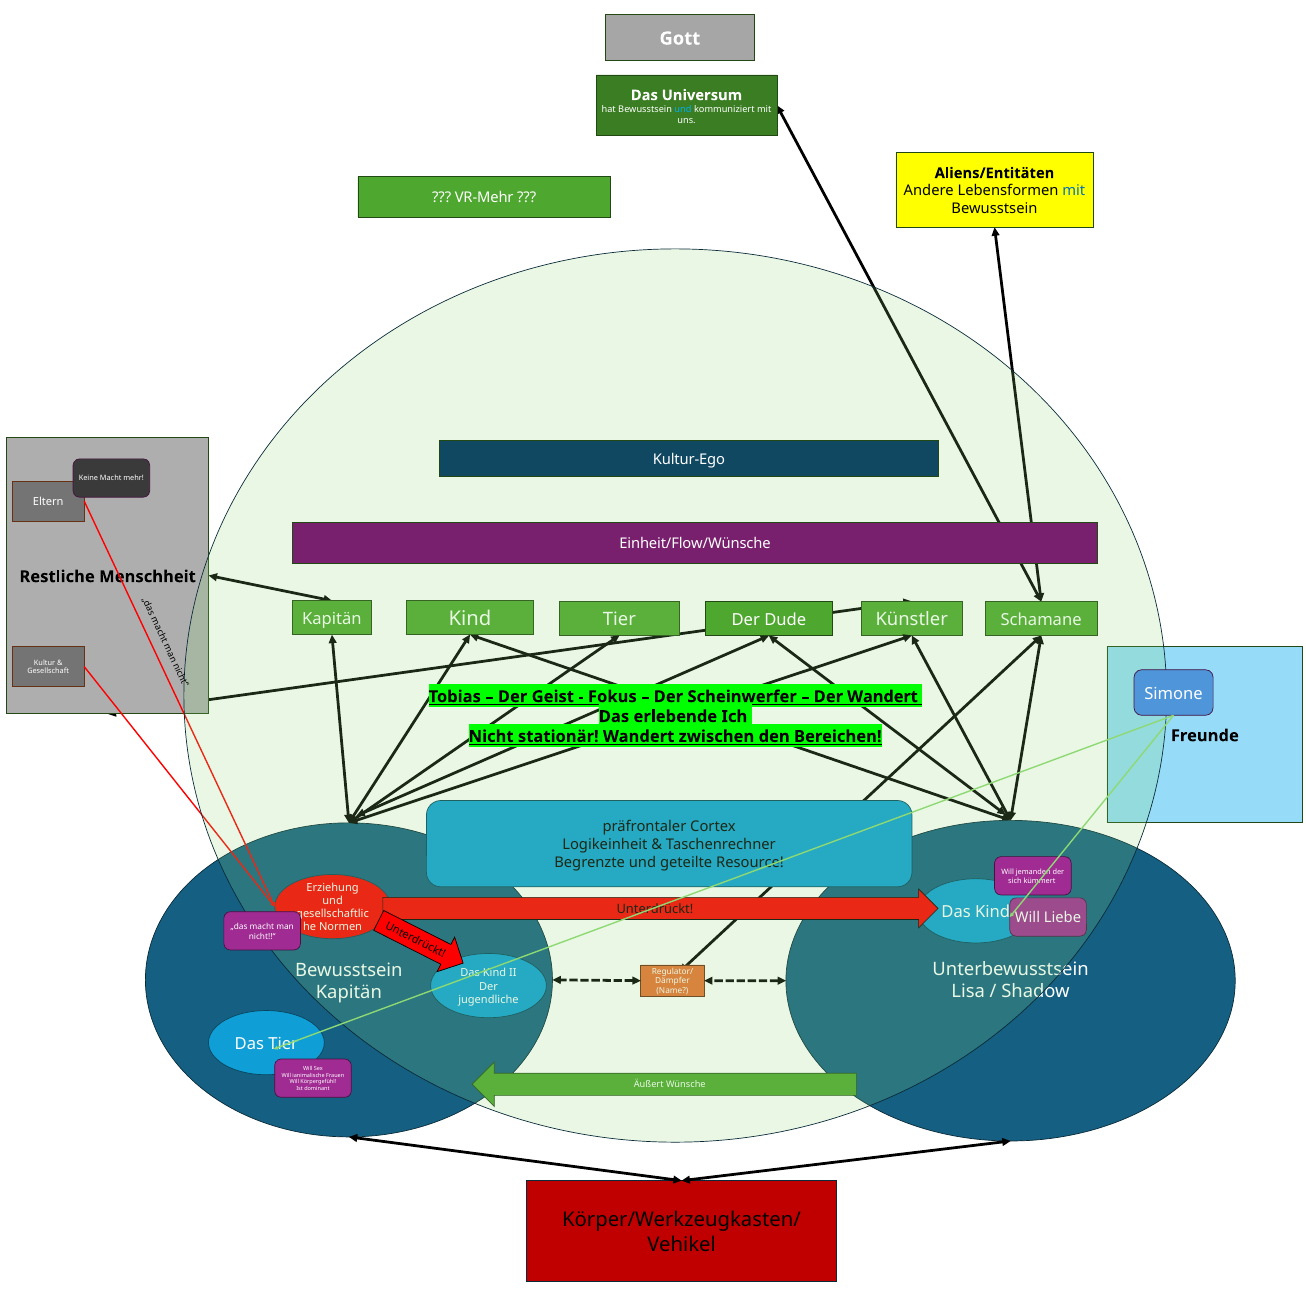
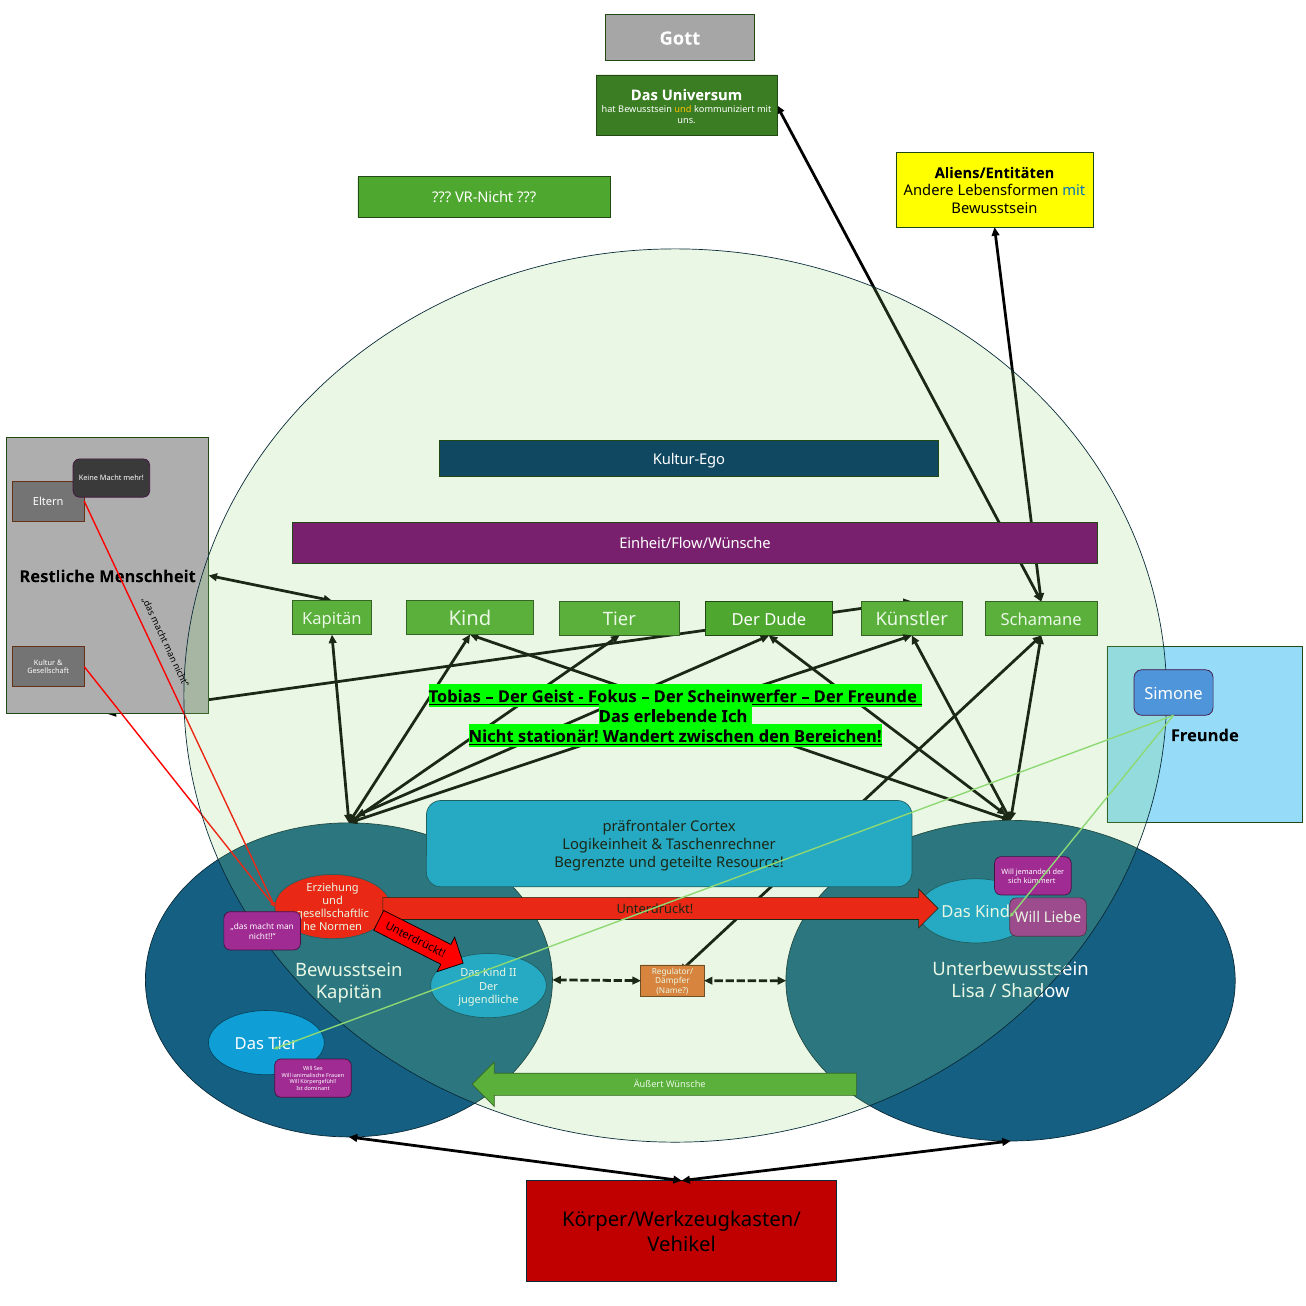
und colour: light blue -> yellow (683, 109)
VR-Mehr: VR-Mehr -> VR-Nicht (484, 198)
Der Wandert: Wandert -> Freunde (882, 697)
